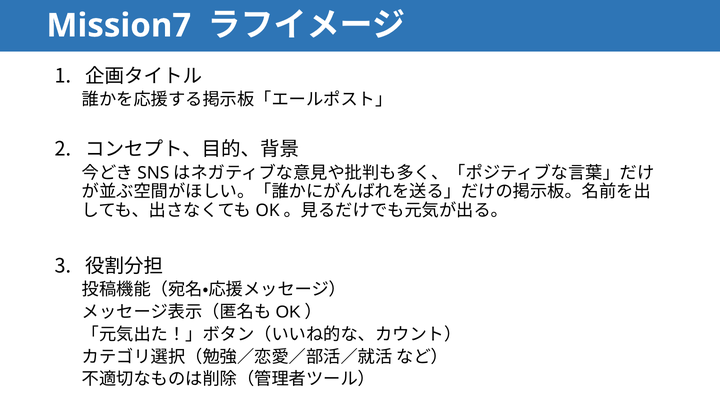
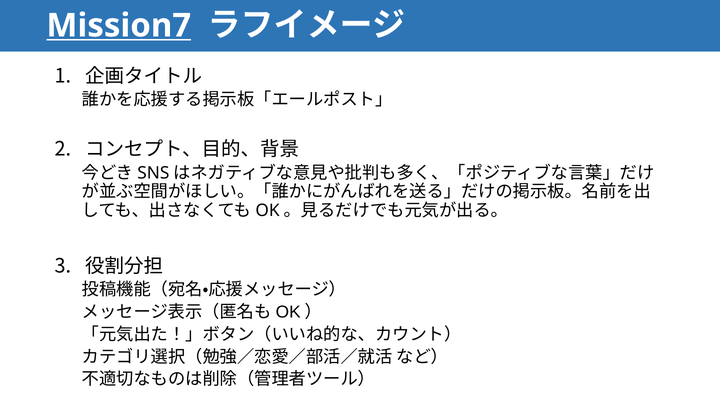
Mission7 underline: none -> present (119, 26)
